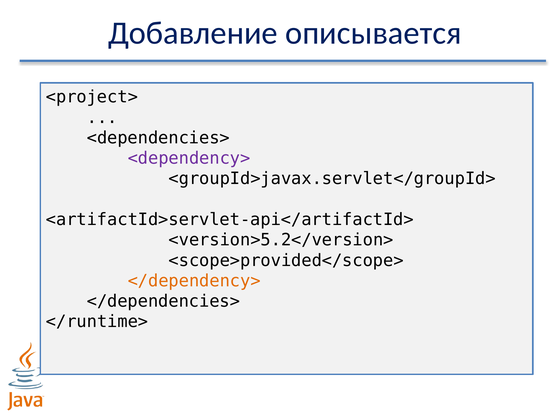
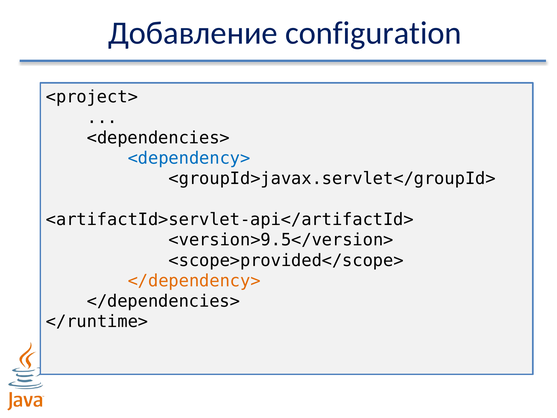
описывается: описывается -> configuration (373, 33)
<dependency> colour: purple -> blue (189, 158)
<version>5.2</version>: <version>5.2</version> -> <version>9.5</version> (281, 240)
